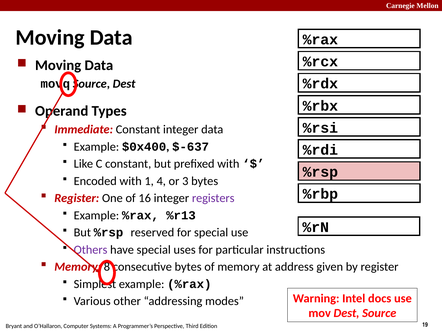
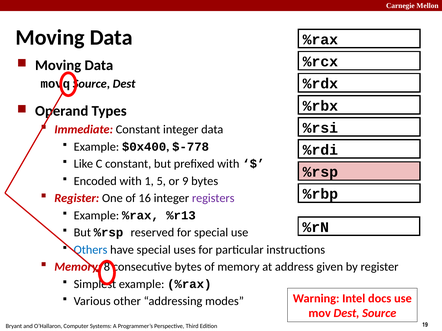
$-637: $-637 -> $-778 (191, 147)
4: 4 -> 5 (161, 181)
3: 3 -> 9 (185, 181)
Others colour: purple -> blue (91, 250)
